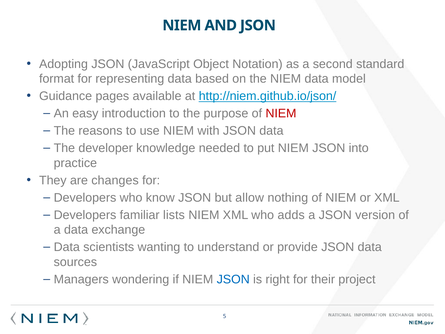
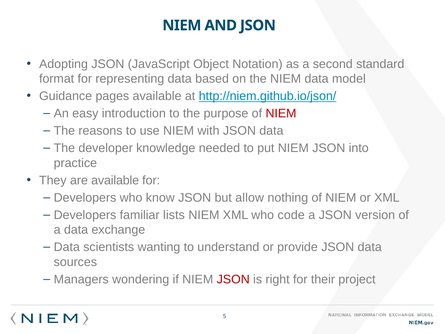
are changes: changes -> available (115, 180)
adds: adds -> code (291, 215)
JSON colour: blue -> red (233, 279)
